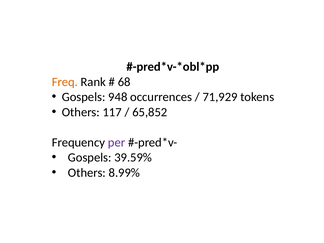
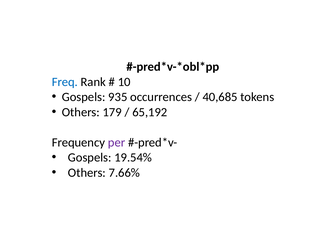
Freq colour: orange -> blue (65, 82)
68: 68 -> 10 (124, 82)
948: 948 -> 935 (118, 97)
71,929: 71,929 -> 40,685 (220, 97)
117: 117 -> 179 (112, 112)
65,852: 65,852 -> 65,192 (150, 112)
39.59%: 39.59% -> 19.54% (133, 157)
8.99%: 8.99% -> 7.66% (124, 173)
